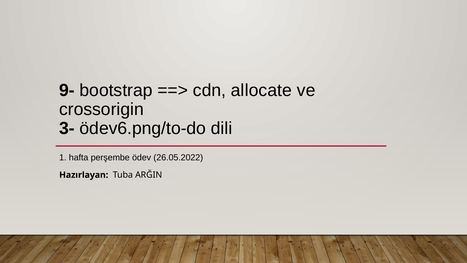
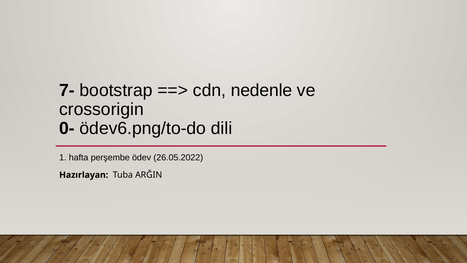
9-: 9- -> 7- (67, 90)
allocate: allocate -> nedenle (262, 90)
3-: 3- -> 0- (67, 128)
